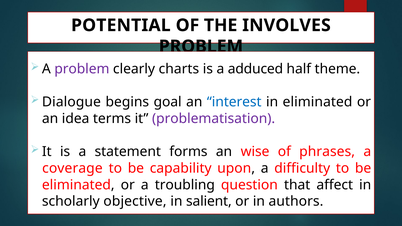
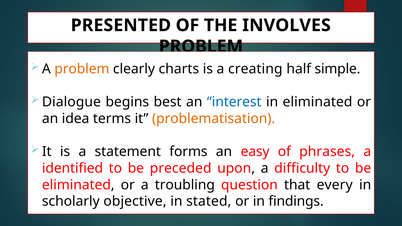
POTENTIAL: POTENTIAL -> PRESENTED (121, 25)
problem colour: purple -> orange (82, 69)
adduced: adduced -> creating (255, 69)
theme: theme -> simple (337, 69)
goal: goal -> best (168, 102)
problematisation colour: purple -> orange (214, 119)
wise: wise -> easy (255, 152)
coverage: coverage -> identified (73, 168)
capability: capability -> preceded (181, 168)
affect: affect -> every (335, 185)
salient: salient -> stated (209, 201)
authors: authors -> findings (296, 201)
